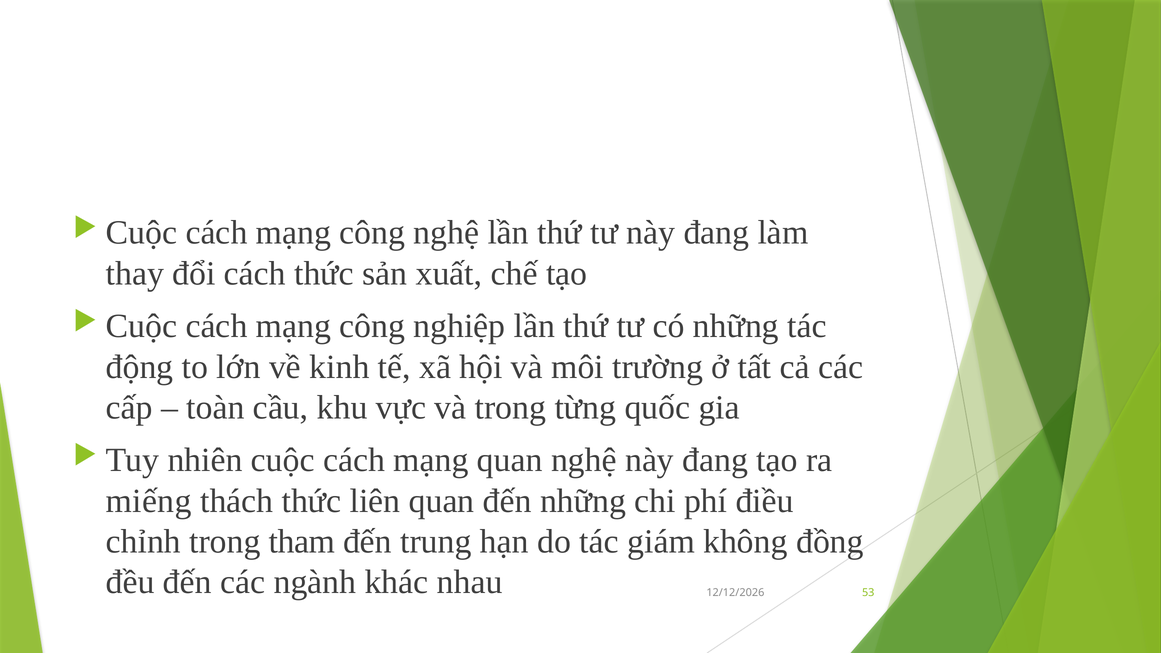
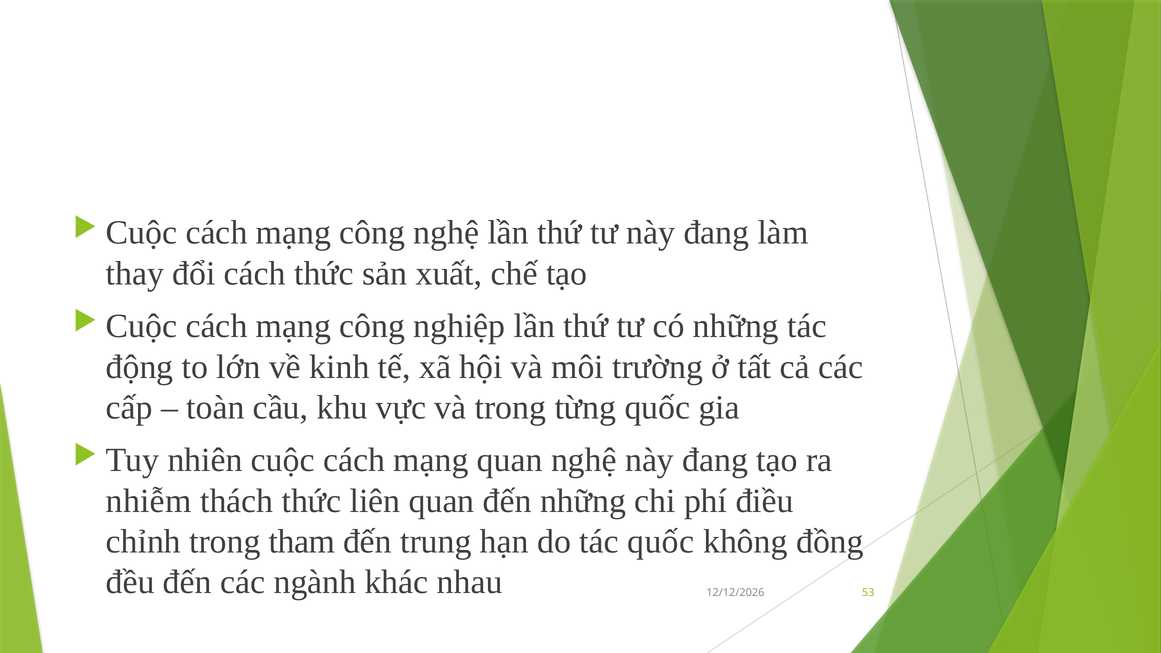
miếng: miếng -> nhiễm (149, 501)
tác giám: giám -> quốc (661, 542)
